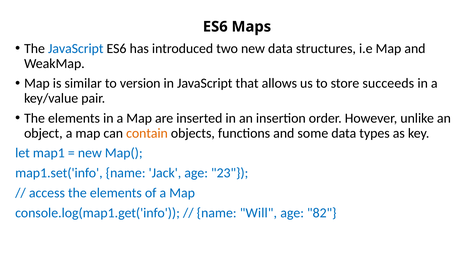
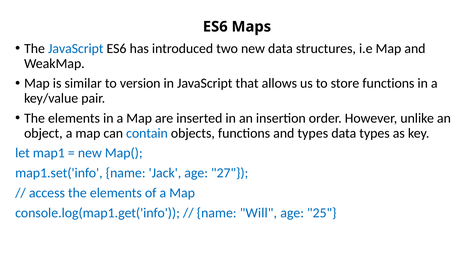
store succeeds: succeeds -> functions (388, 83)
contain colour: orange -> blue (147, 133)
and some: some -> types (313, 133)
23: 23 -> 27 (230, 173)
82: 82 -> 25 (322, 212)
